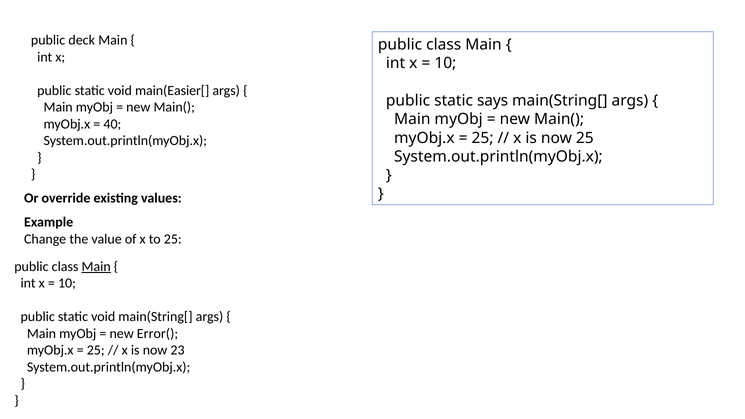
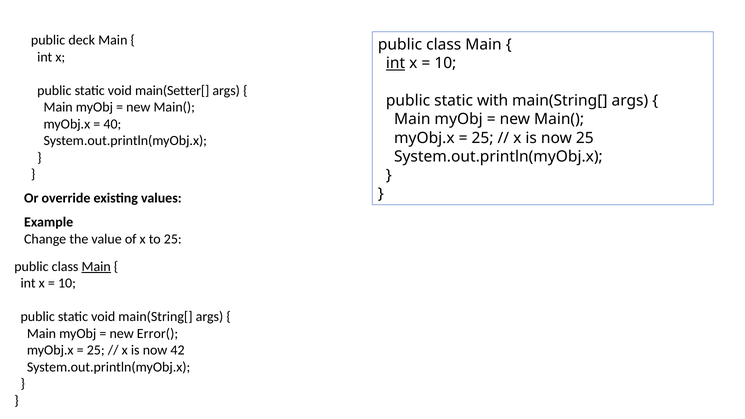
int underline: none -> present (396, 63)
main(Easier[: main(Easier[ -> main(Setter[ (172, 91)
says: says -> with (493, 101)
23: 23 -> 42 (178, 350)
